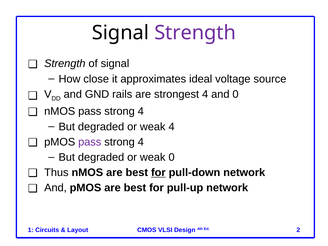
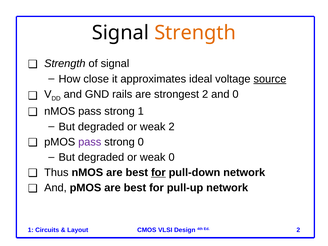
Strength colour: purple -> orange (195, 33)
source underline: none -> present (270, 79)
strongest 4: 4 -> 2 (205, 94)
nMOS pass strong 4: 4 -> 1 (141, 111)
weak 4: 4 -> 2 (172, 127)
4: 4 -> 0 (141, 142)
